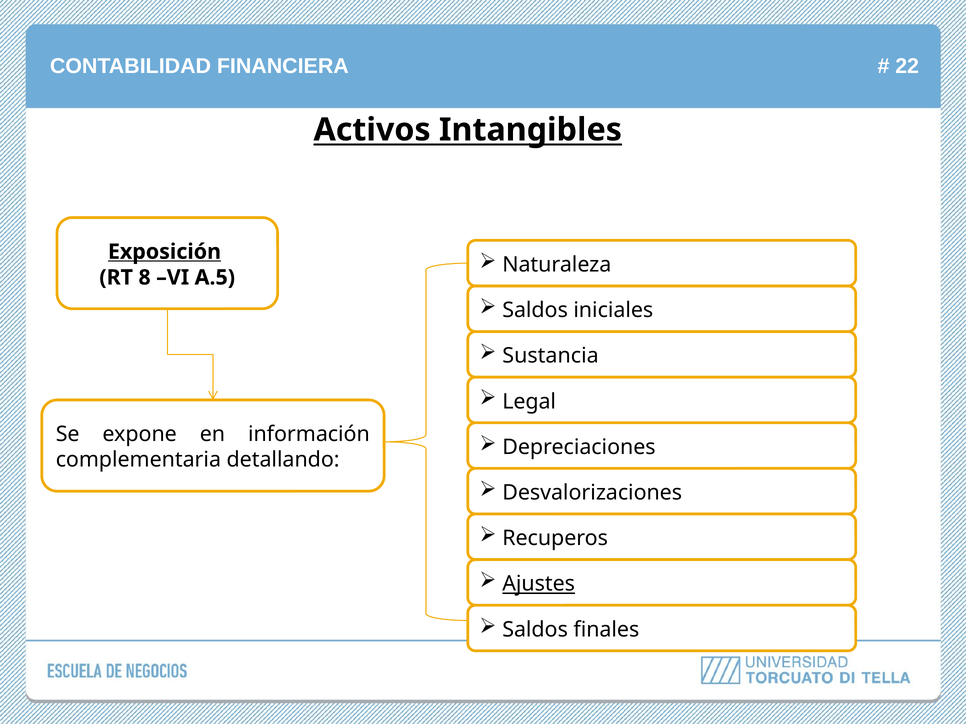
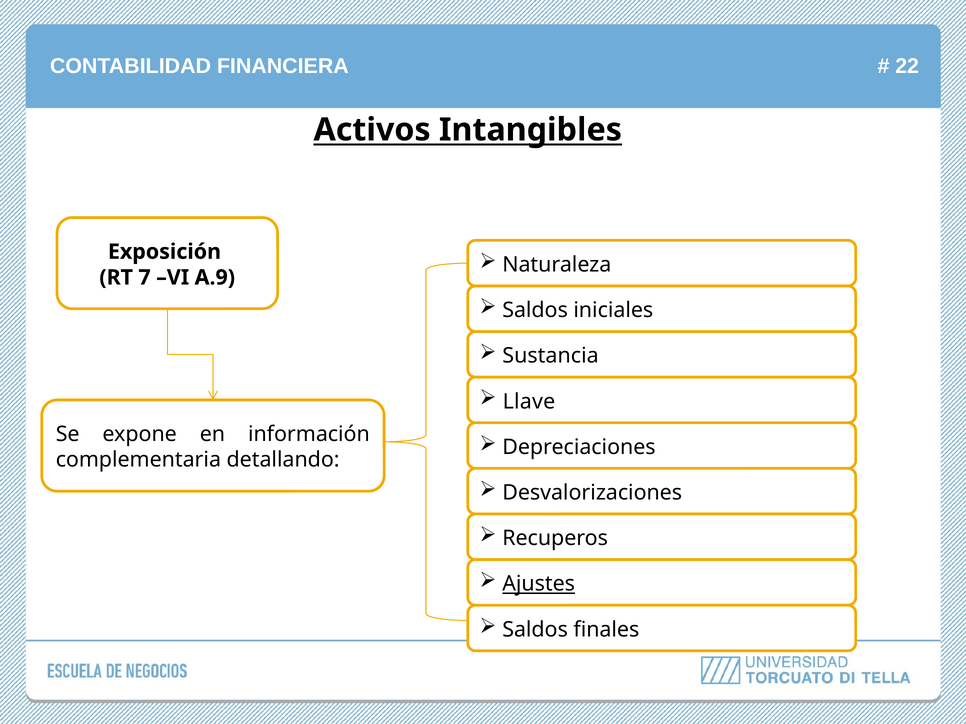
Exposición underline: present -> none (164, 252)
8: 8 -> 7 (145, 278)
A.5: A.5 -> A.9 (215, 278)
Legal: Legal -> Llave (529, 402)
